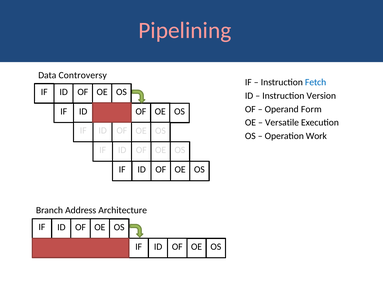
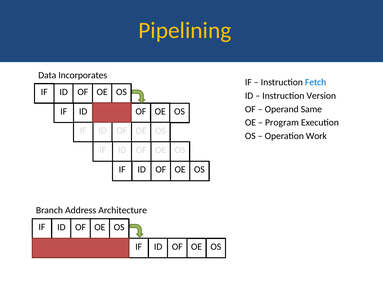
Pipelining colour: pink -> yellow (185, 30)
Controversy: Controversy -> Incorporates (83, 75)
Form: Form -> Same (311, 109)
Versatile: Versatile -> Program (282, 123)
